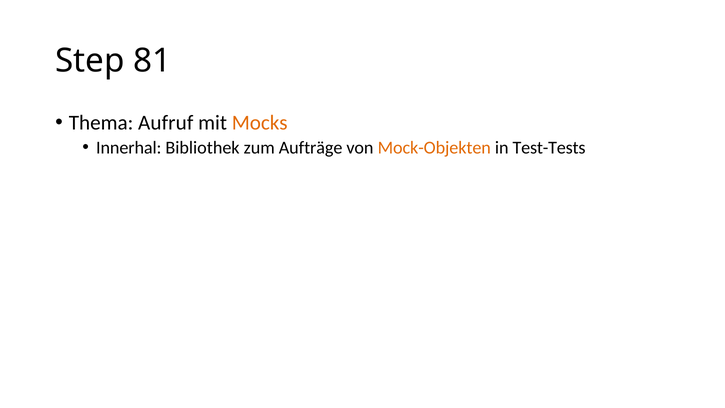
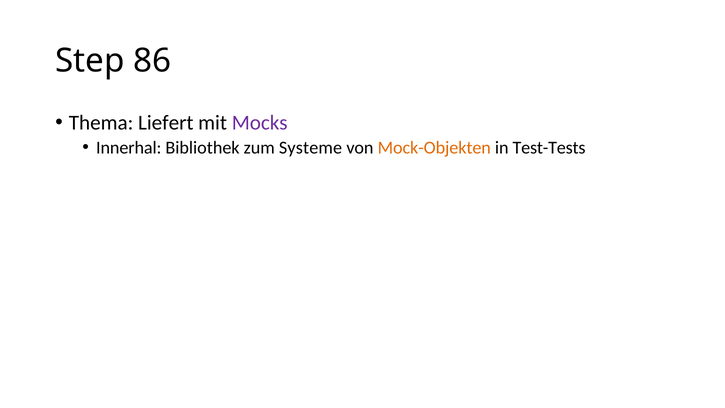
81: 81 -> 86 (152, 61)
Aufruf: Aufruf -> Liefert (166, 123)
Mocks colour: orange -> purple (260, 123)
Aufträge: Aufträge -> Systeme (310, 148)
